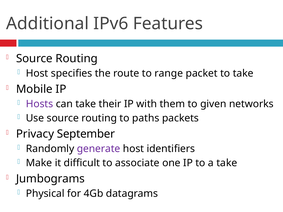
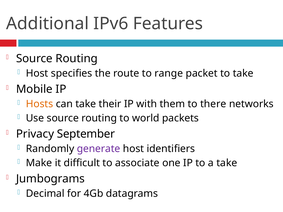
Hosts colour: purple -> orange (40, 104)
given: given -> there (213, 104)
paths: paths -> world (146, 118)
Physical: Physical -> Decimal (45, 194)
